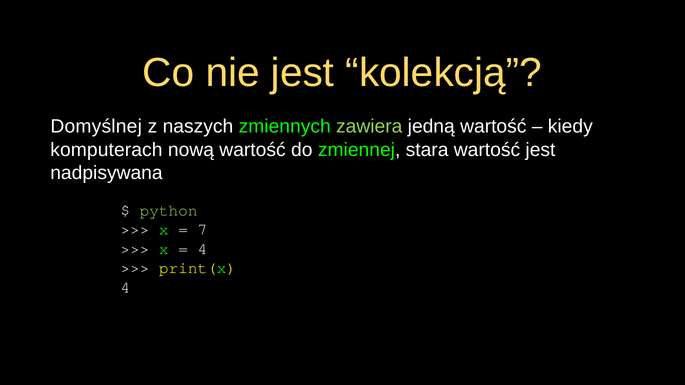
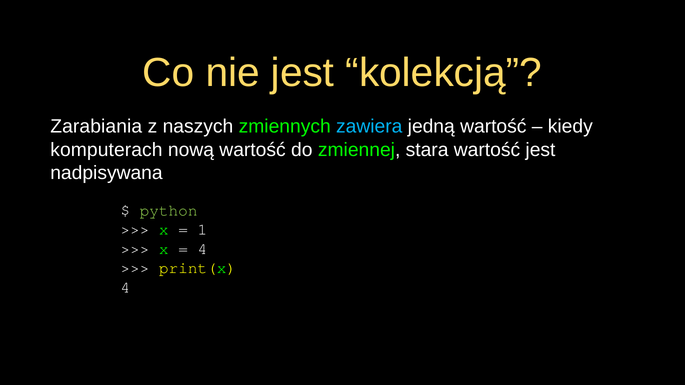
Domyślnej: Domyślnej -> Zarabiania (96, 127)
zawiera colour: light green -> light blue (369, 127)
7: 7 -> 1 (202, 230)
